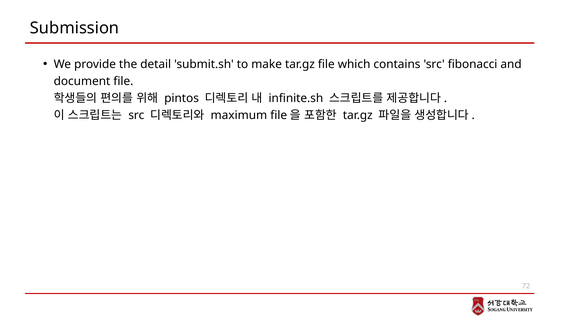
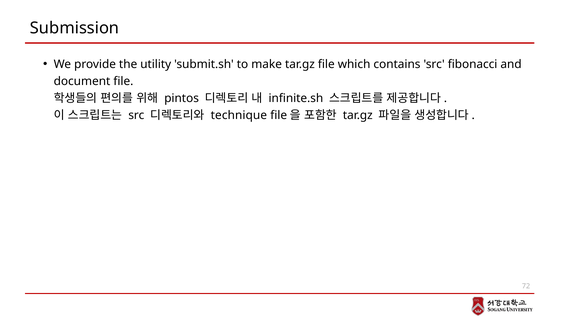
detail: detail -> utility (156, 64)
maximum: maximum -> technique (239, 115)
